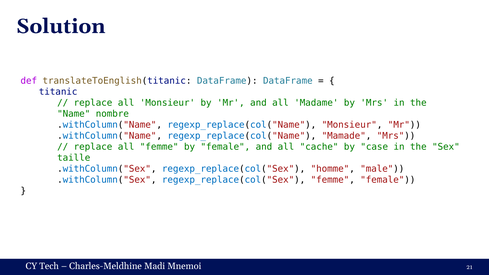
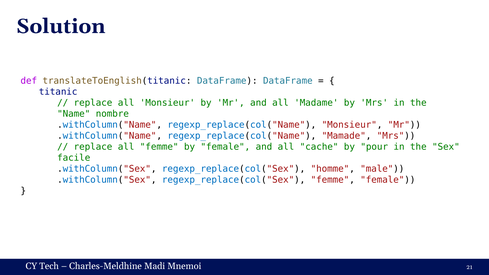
case: case -> pour (374, 147)
taille: taille -> facile (74, 158)
